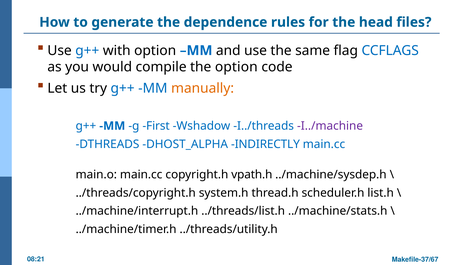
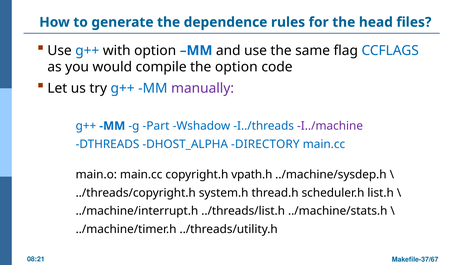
manually colour: orange -> purple (203, 88)
First: First -> Part (156, 126)
INDIRECTLY: INDIRECTLY -> DIRECTORY (265, 144)
